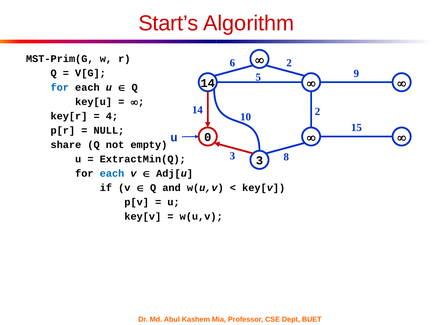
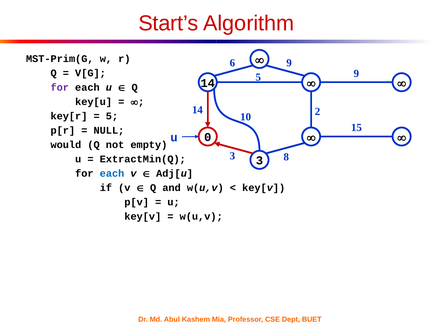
6 2: 2 -> 9 (289, 63)
for colour: blue -> purple (60, 88)
4: 4 -> 5 (112, 116)
share: share -> would (66, 145)
